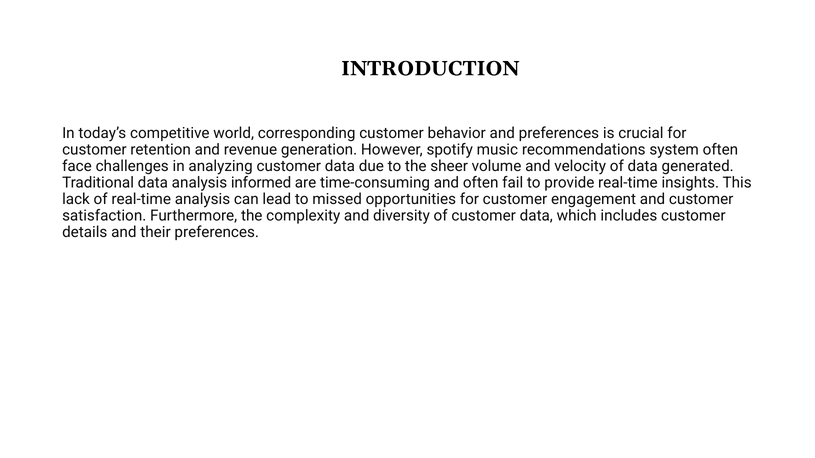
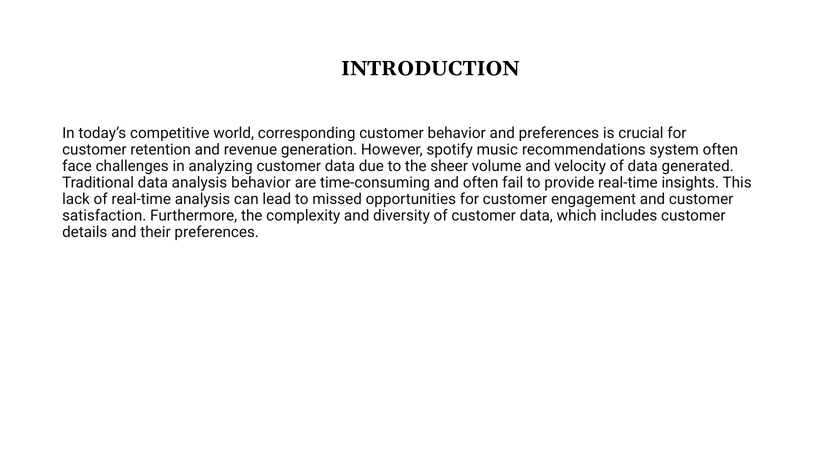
analysis informed: informed -> behavior (261, 183)
